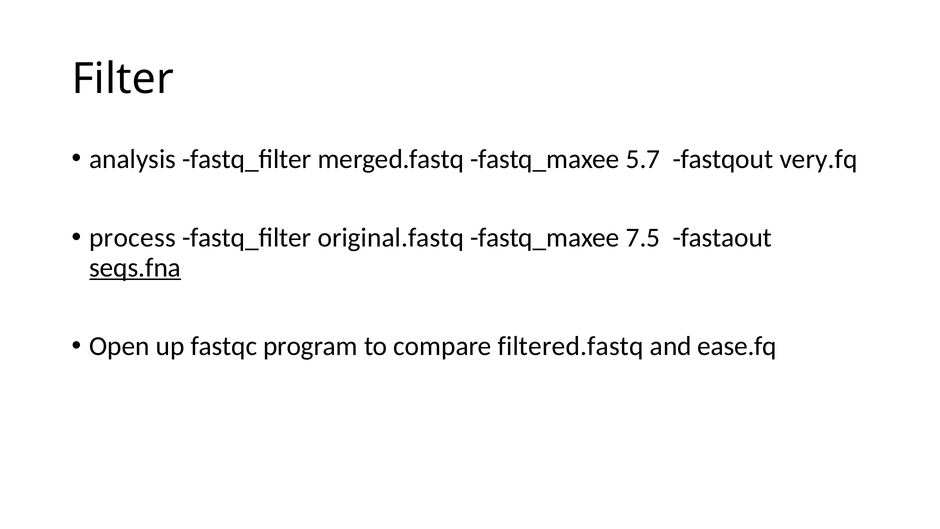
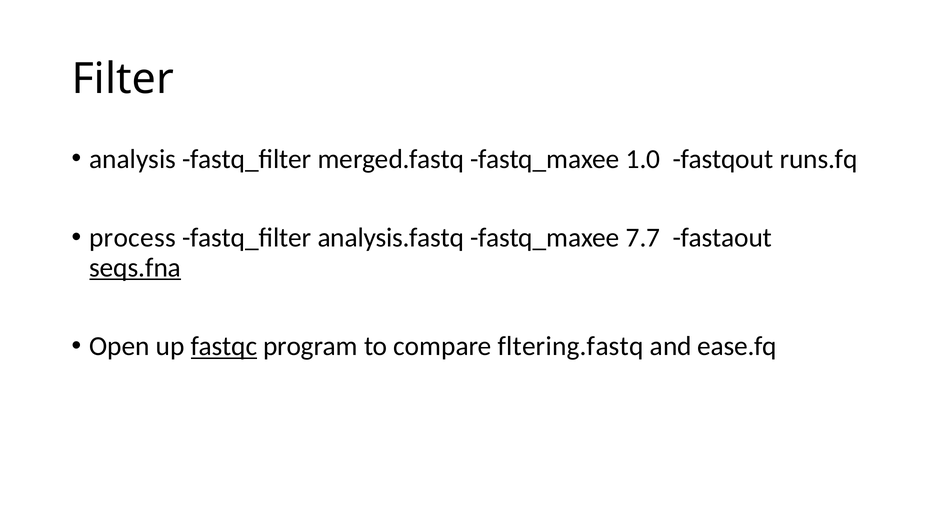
5.7: 5.7 -> 1.0 (643, 159)
very.fq: very.fq -> runs.fq (819, 159)
original.fastq: original.fastq -> analysis.fastq (391, 238)
7.5: 7.5 -> 7.7 (643, 238)
fastqc underline: none -> present (224, 346)
filtered.fastq: filtered.fastq -> fltering.fastq (571, 346)
